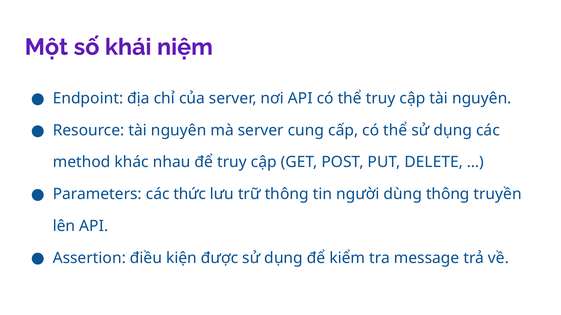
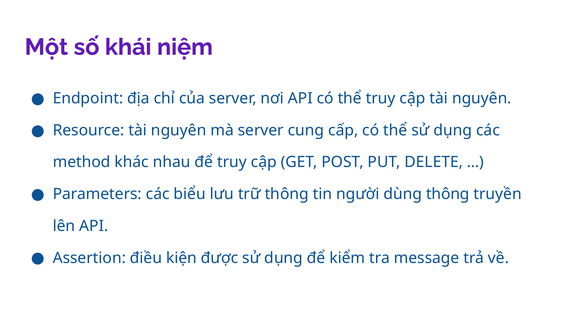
thức: thức -> biểu (190, 194)
